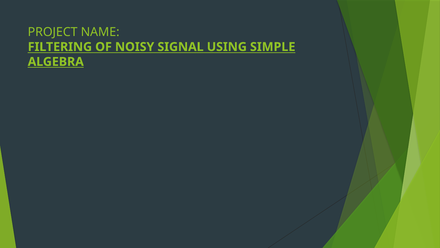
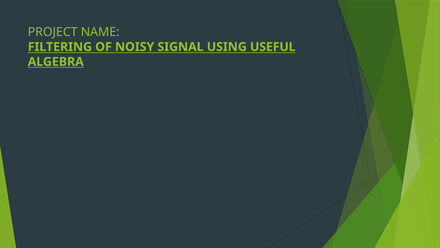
SIMPLE: SIMPLE -> USEFUL (273, 47)
